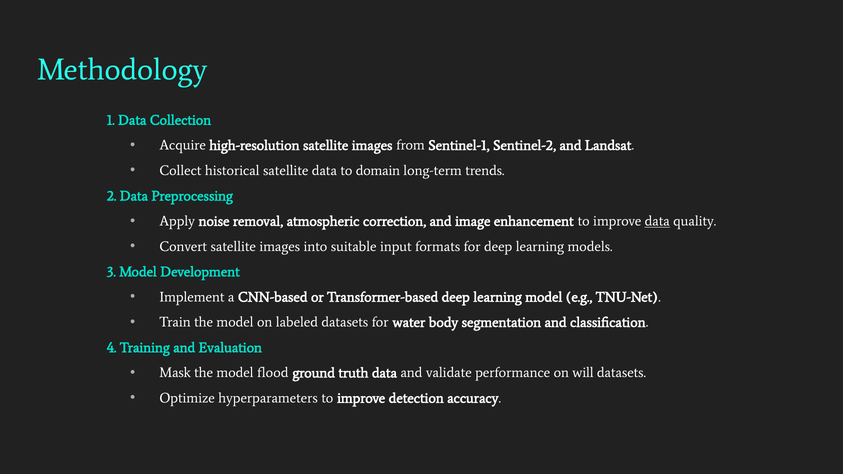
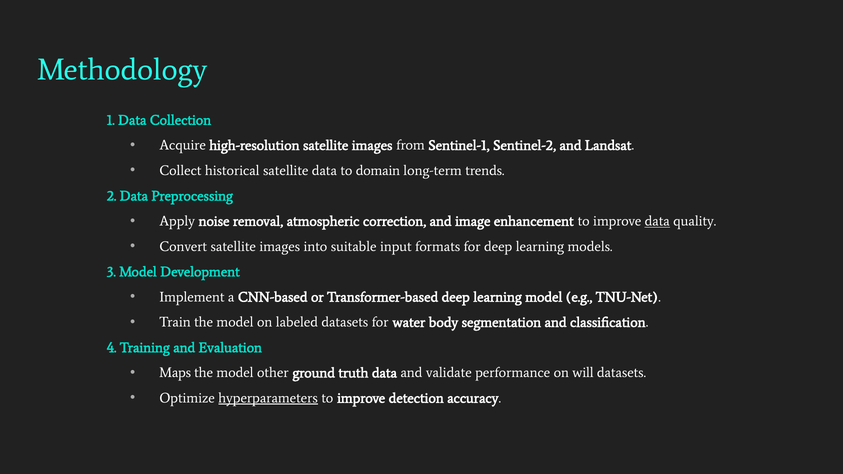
Mask: Mask -> Maps (175, 373)
flood: flood -> other (273, 373)
hyperparameters underline: none -> present (268, 398)
